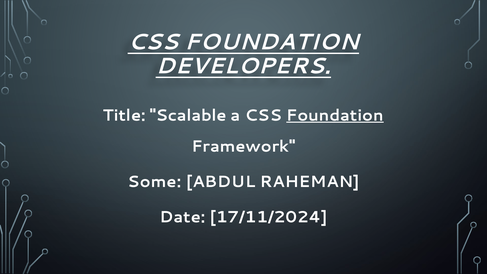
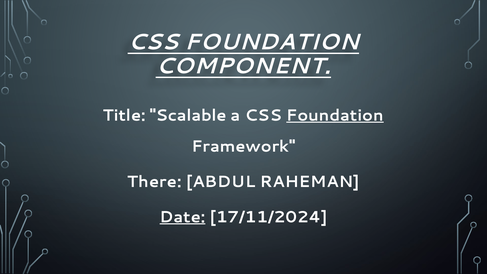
DEVELOPERS: DEVELOPERS -> COMPONENT (243, 66)
Some: Some -> There (154, 182)
Date underline: none -> present (182, 217)
